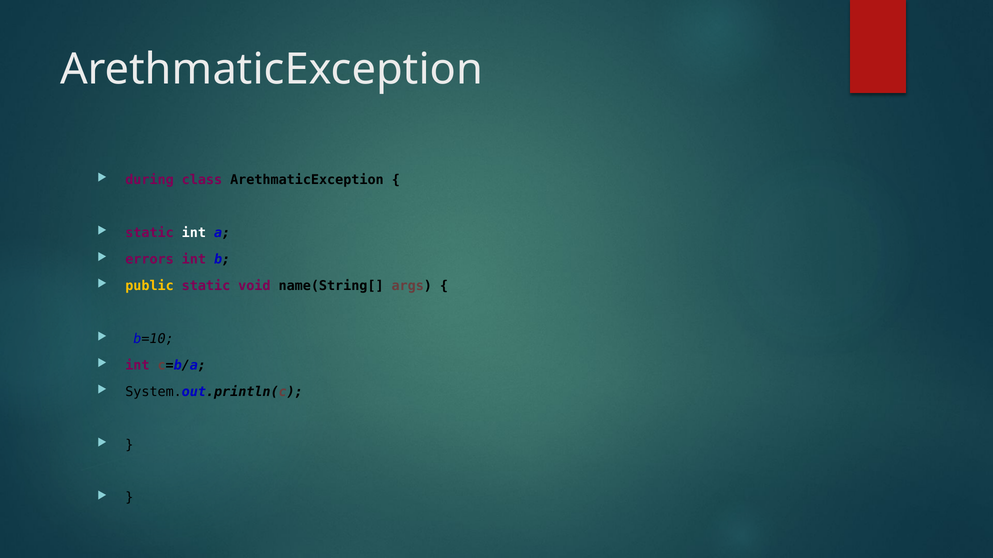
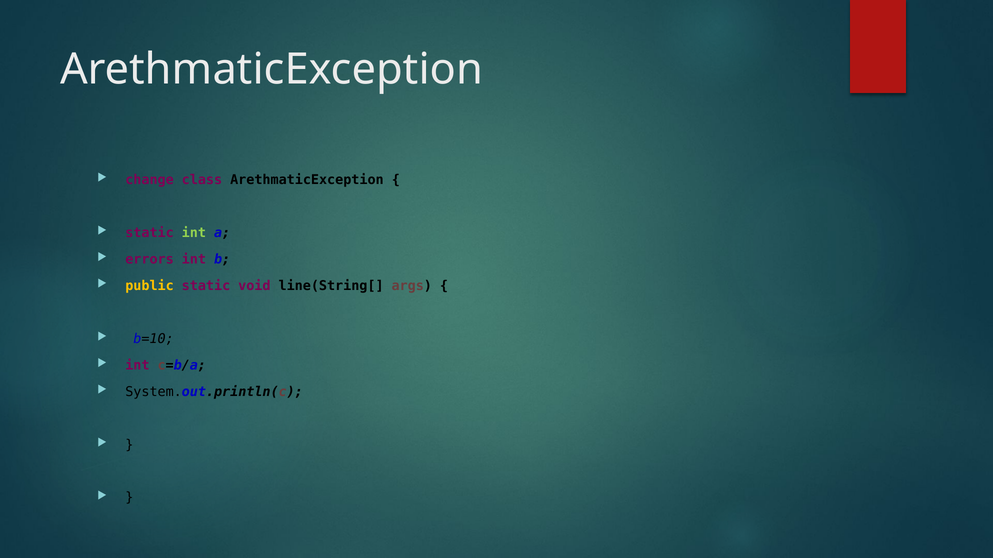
during: during -> change (150, 180)
int colour: white -> light green (194, 233)
name(String[: name(String[ -> line(String[ (331, 286)
